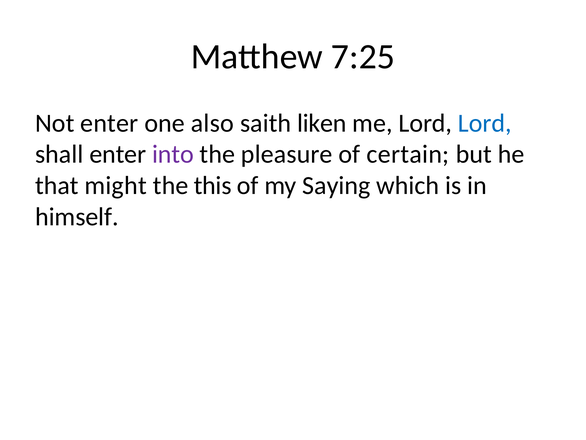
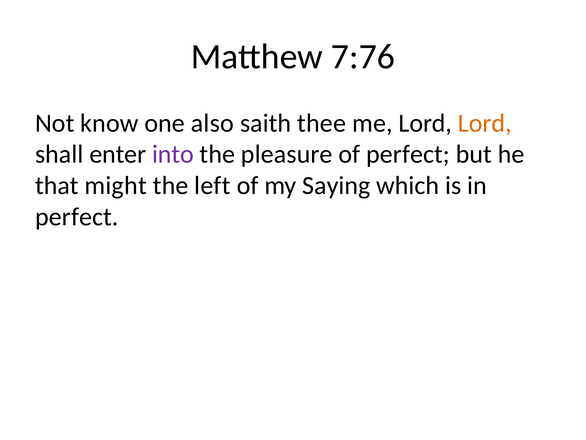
7:25: 7:25 -> 7:76 (363, 57)
Not enter: enter -> know (109, 123)
liken: liken -> thee (322, 123)
Lord colour: blue -> orange (485, 123)
of certain: certain -> perfect (408, 154)
this: this -> left (212, 185)
himself: himself -> perfect (77, 217)
